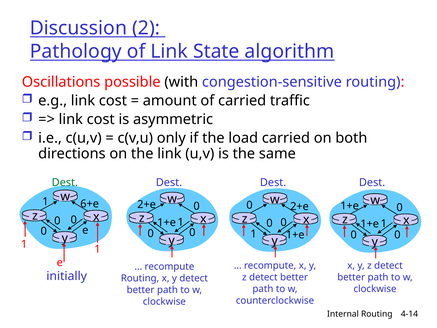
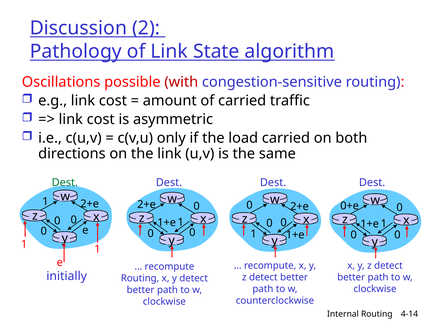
with colour: black -> red (181, 82)
1 6+e: 6+e -> 2+e (90, 204)
1+e: 1+e -> 0+e (350, 206)
